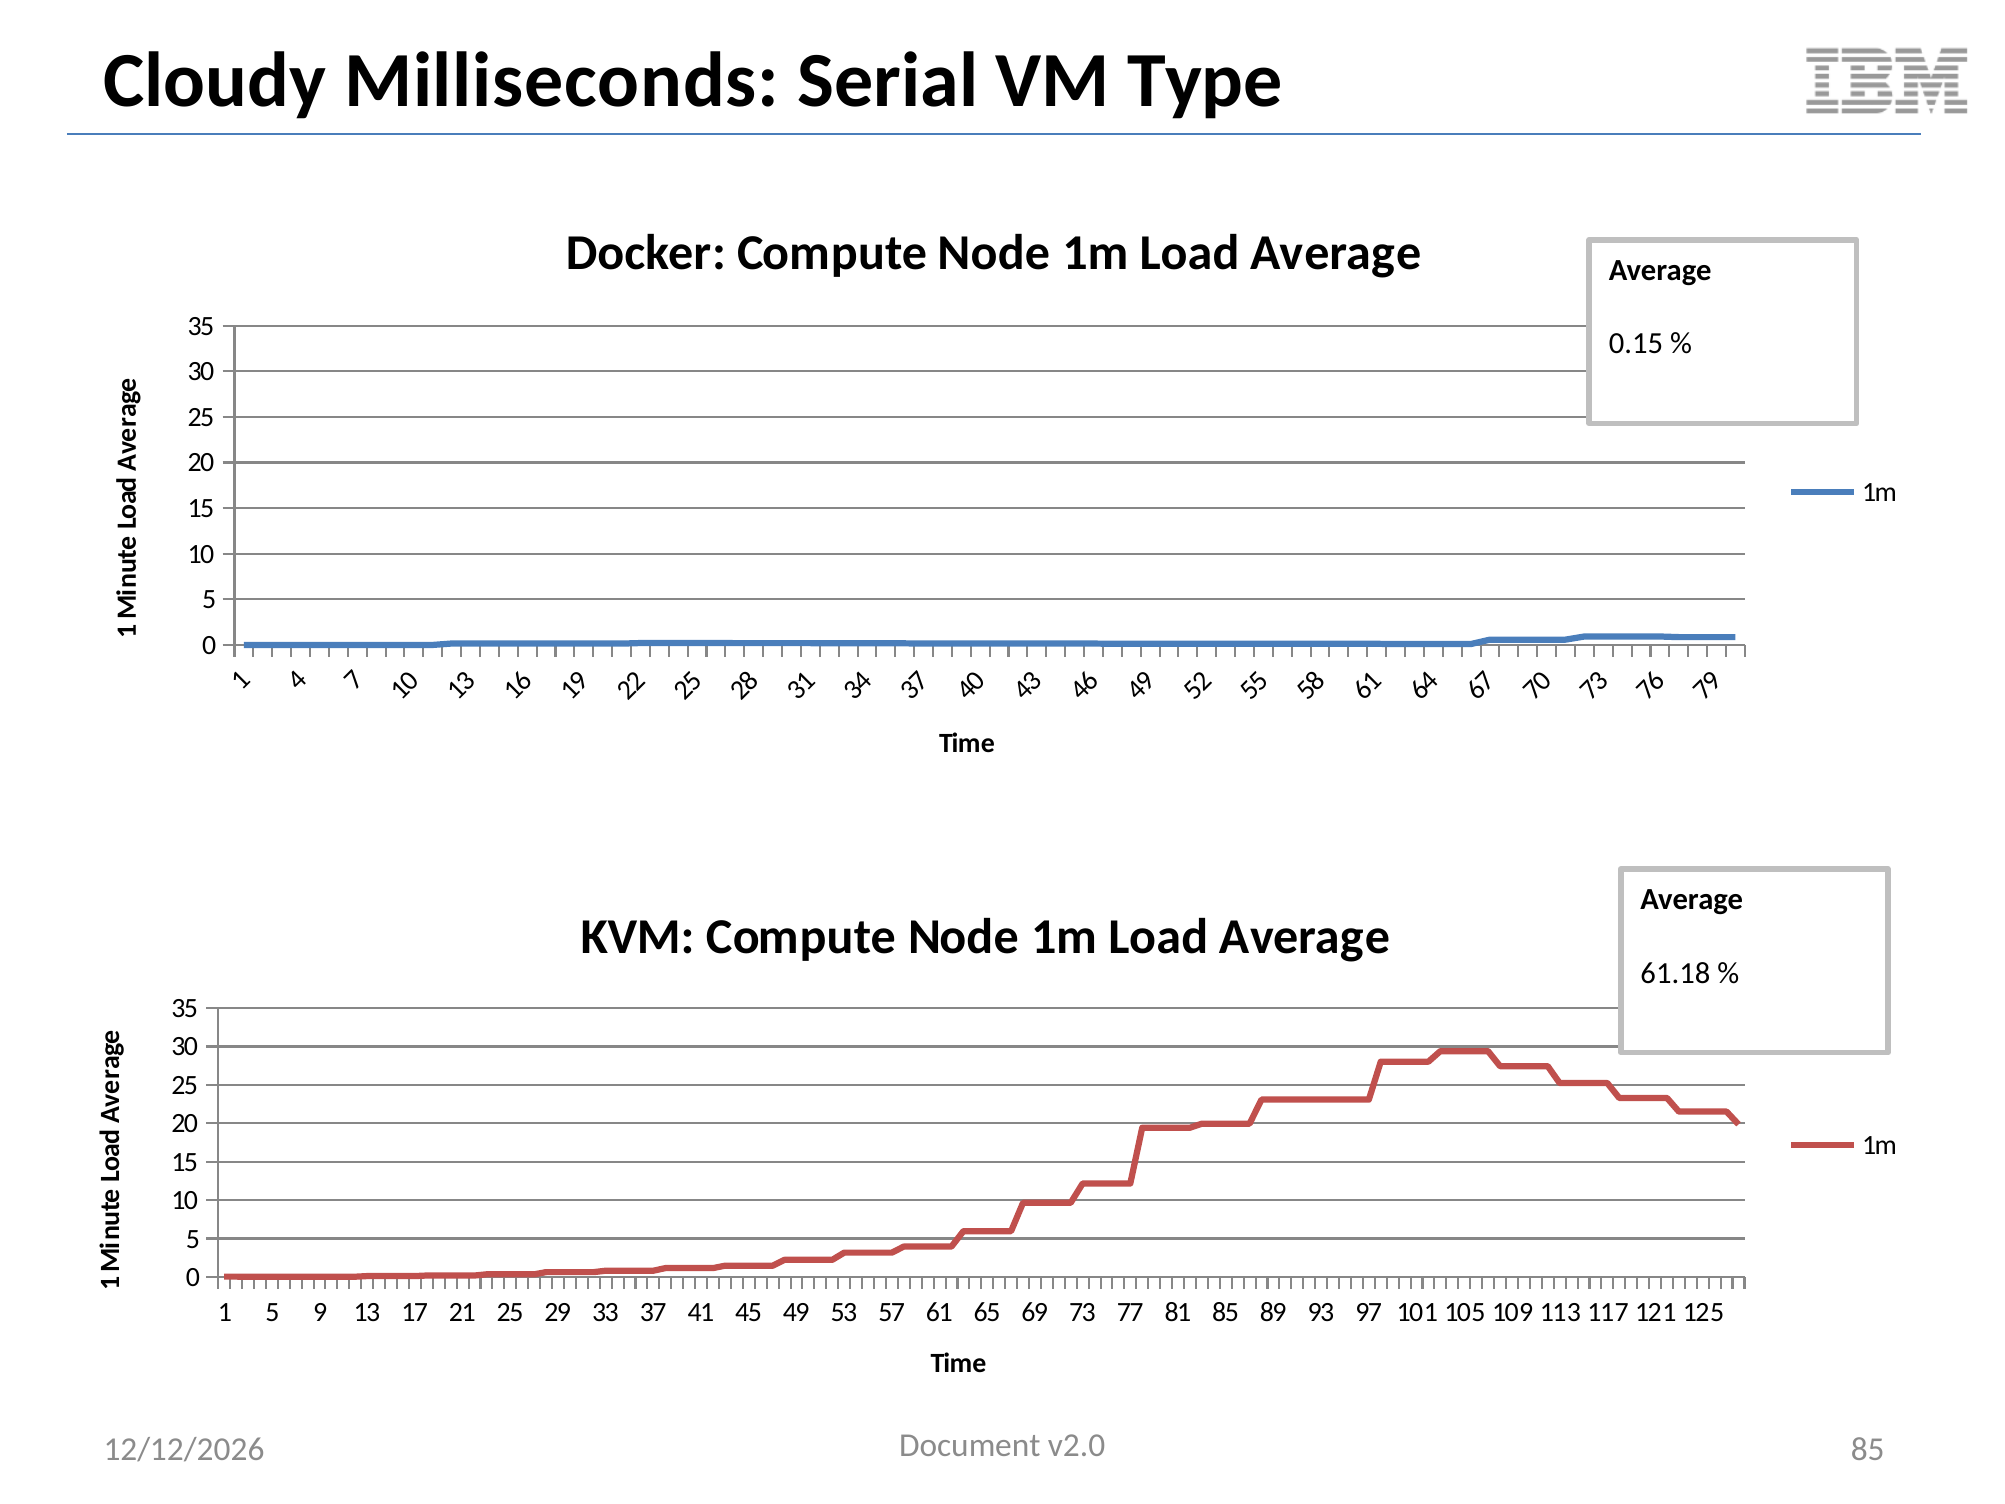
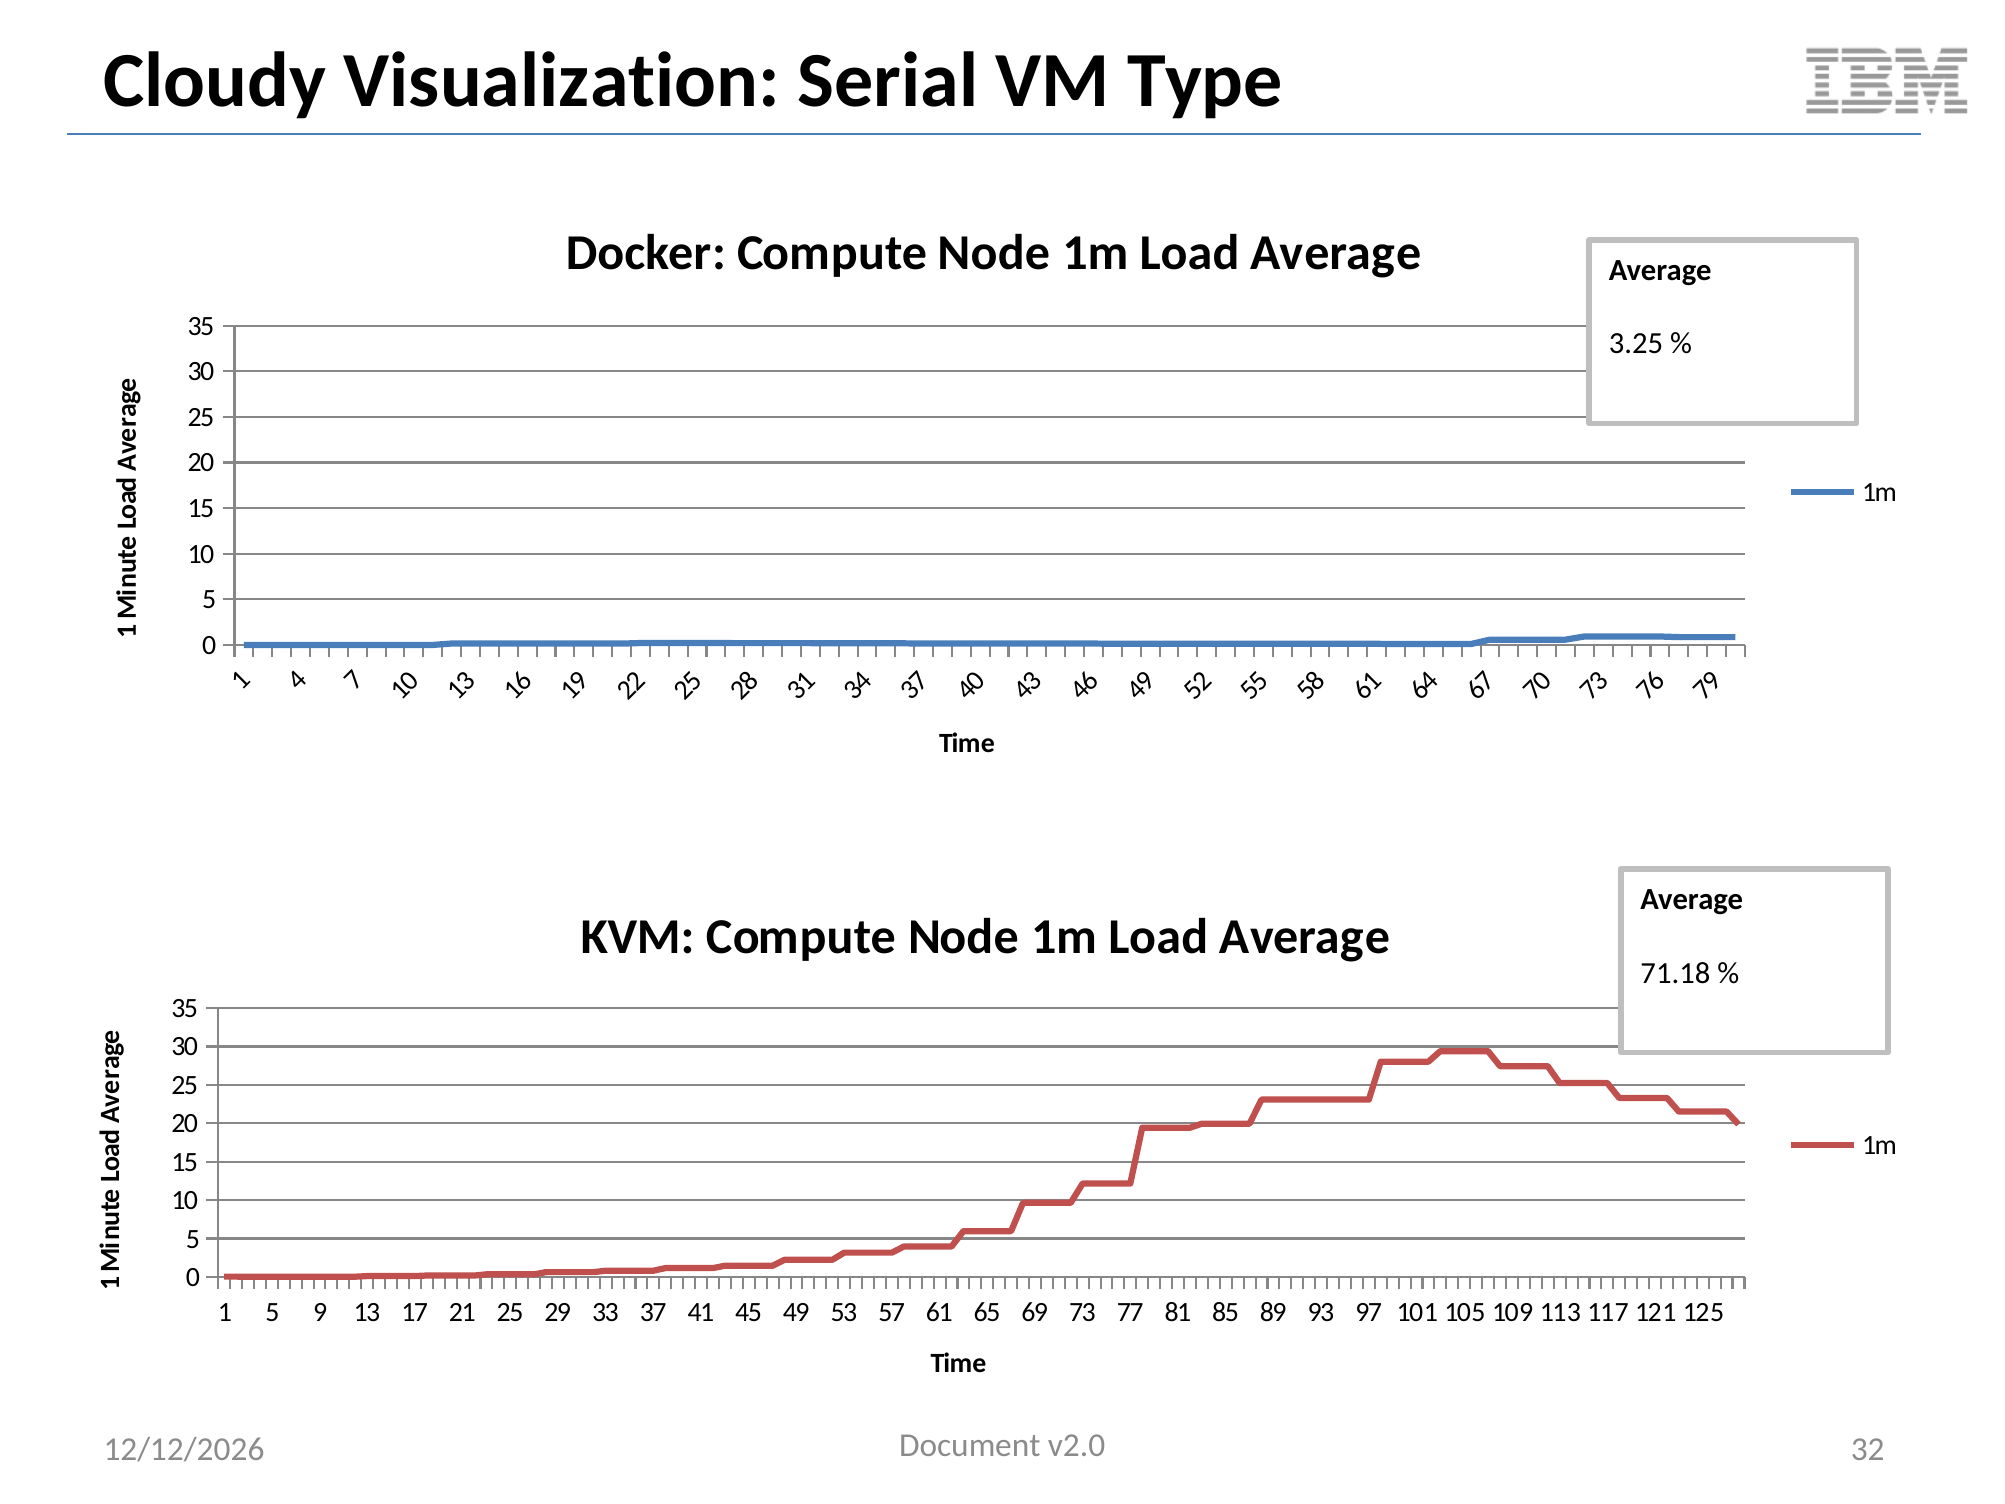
Milliseconds: Milliseconds -> Visualization (562, 81)
0.15: 0.15 -> 3.25 (1636, 344)
61.18: 61.18 -> 71.18 (1675, 973)
v2.0 85: 85 -> 32 (1868, 1449)
